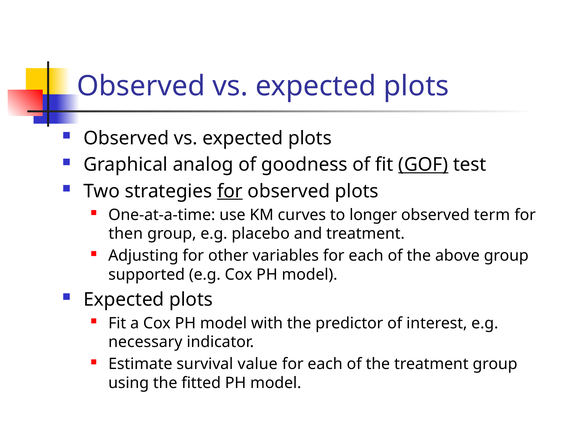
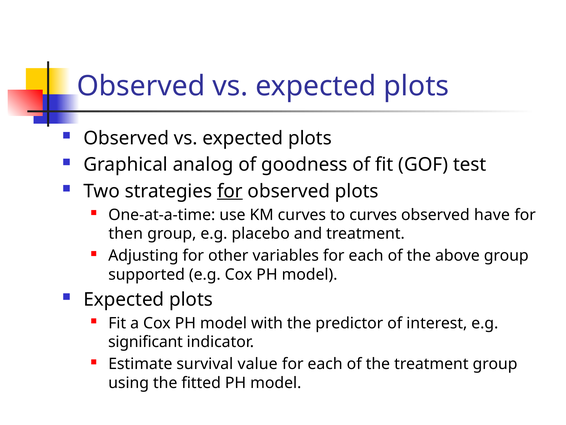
GOF underline: present -> none (423, 165)
to longer: longer -> curves (373, 215)
term: term -> have (492, 215)
necessary: necessary -> significant (145, 342)
